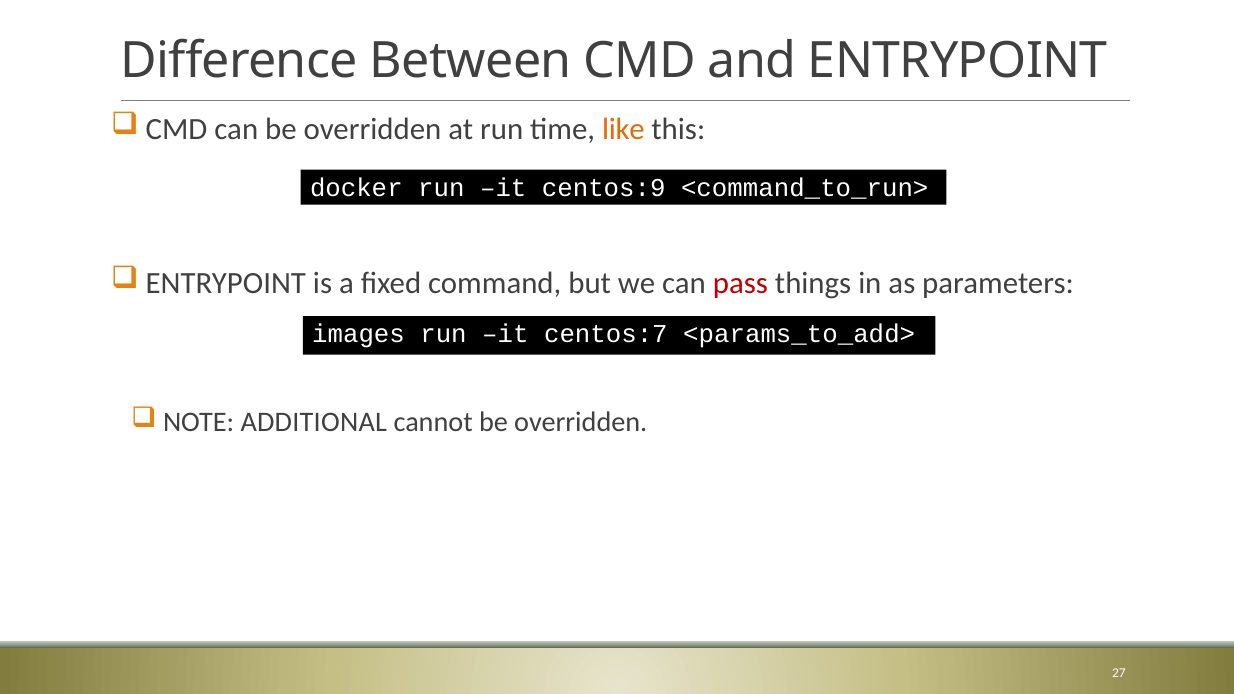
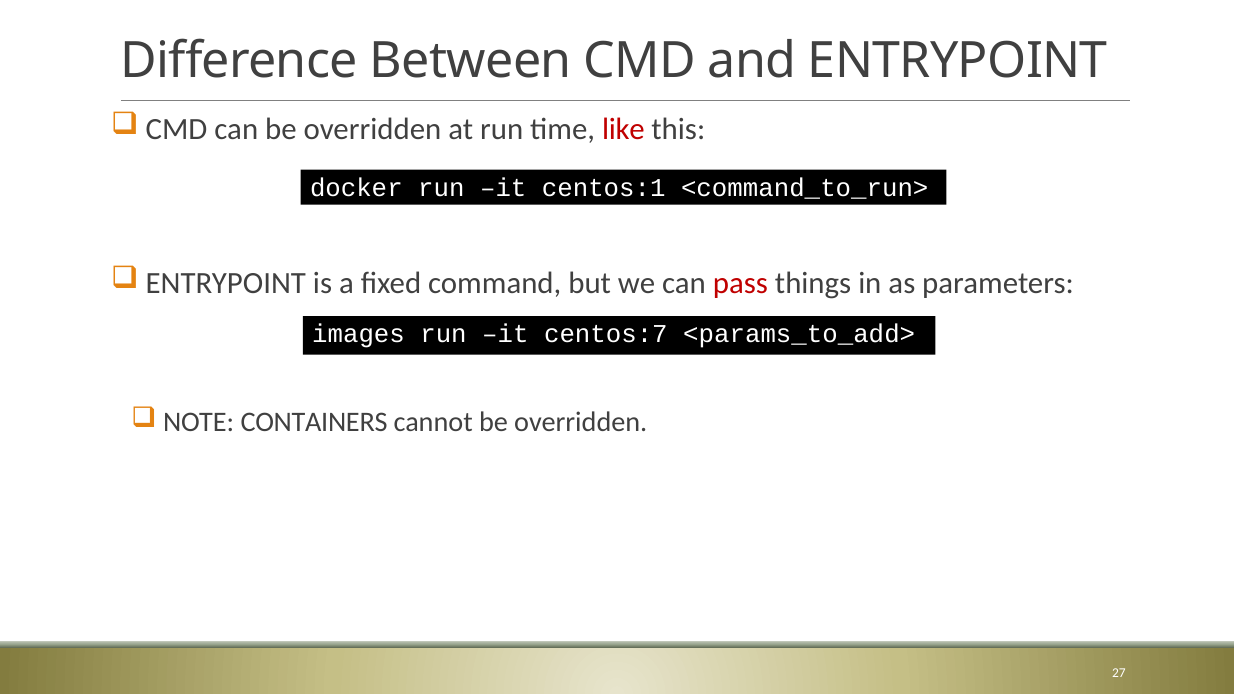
like colour: orange -> red (623, 129)
centos:9: centos:9 -> centos:1 (604, 188)
ADDITIONAL: ADDITIONAL -> CONTAINERS (314, 423)
